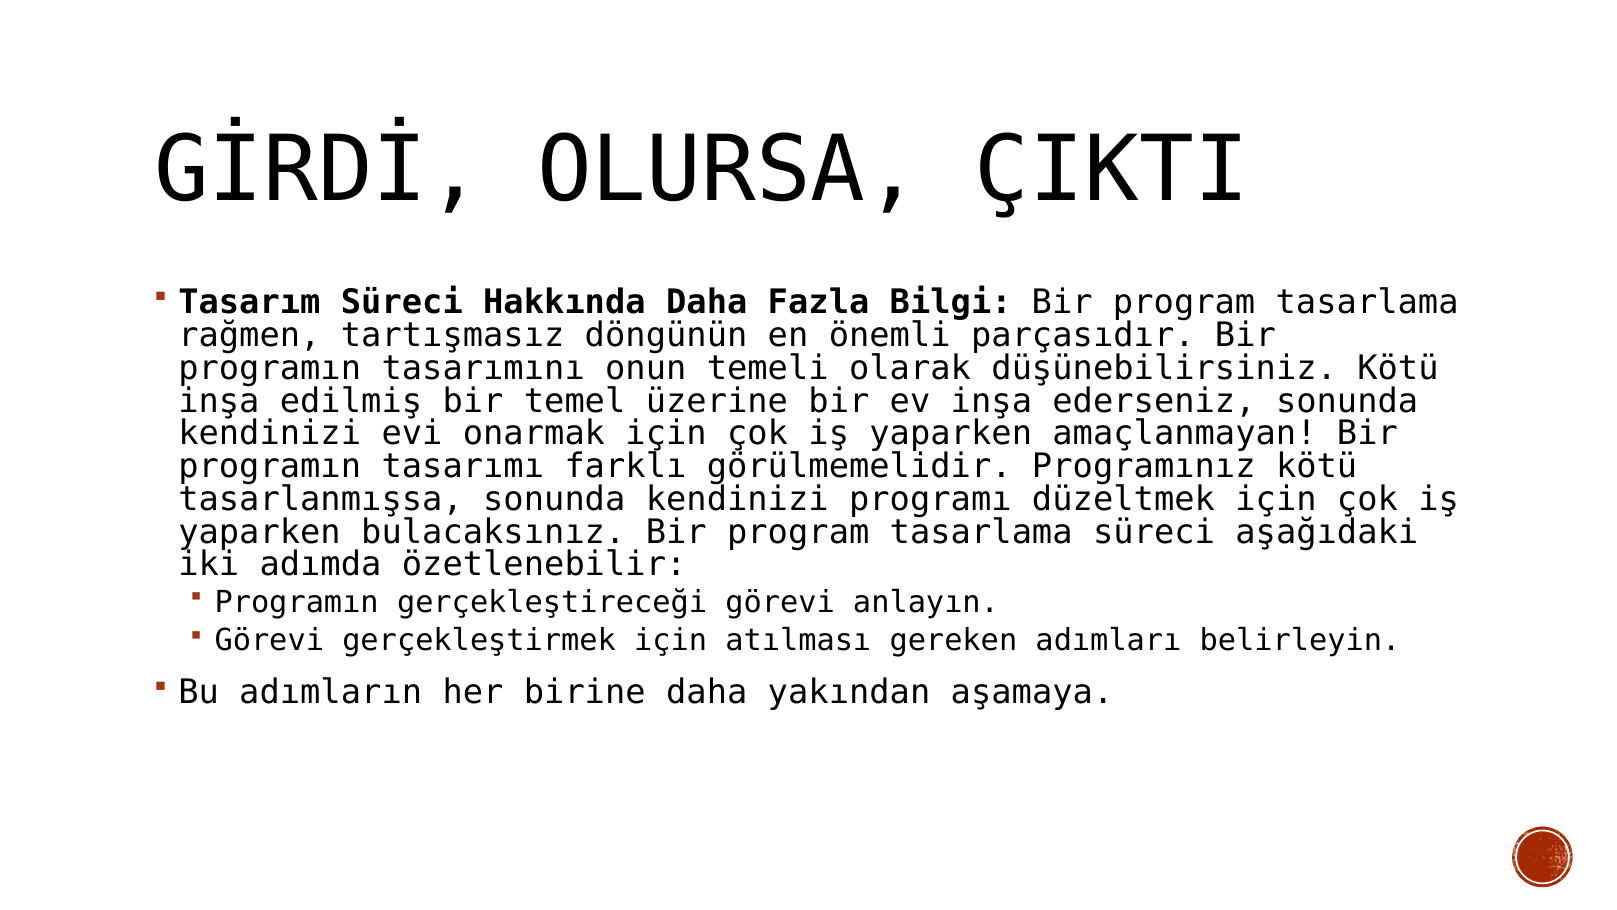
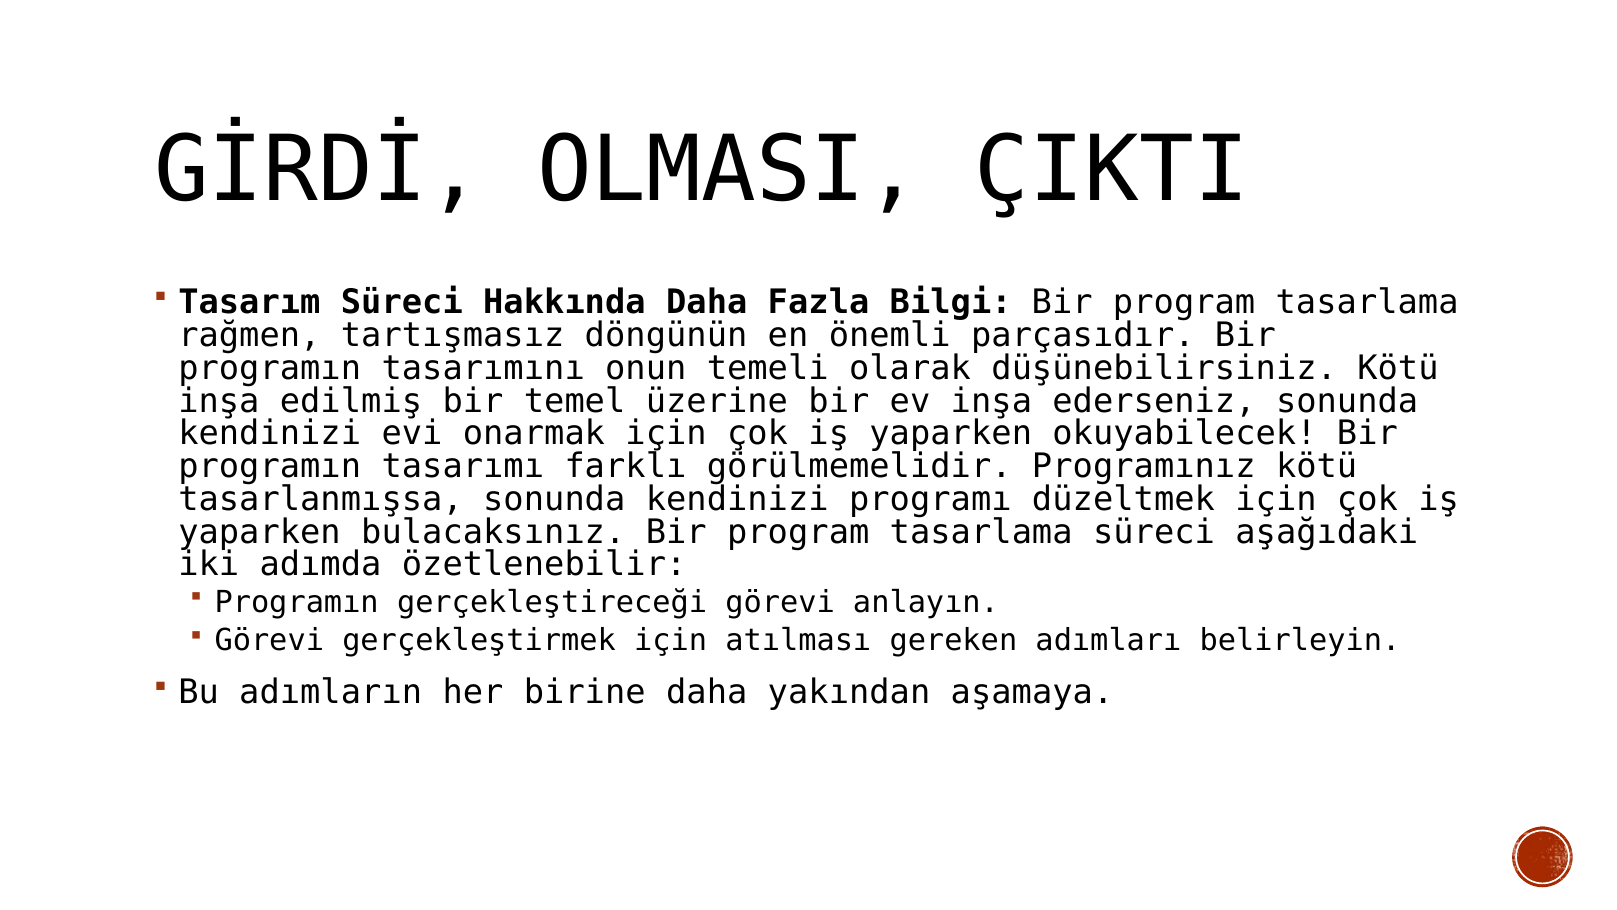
OLURSA: OLURSA -> OLMASI (729, 170)
amaçlanmayan: amaçlanmayan -> okuyabilecek (1184, 434)
